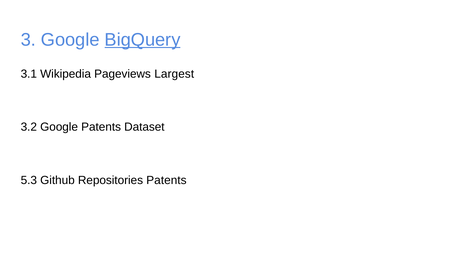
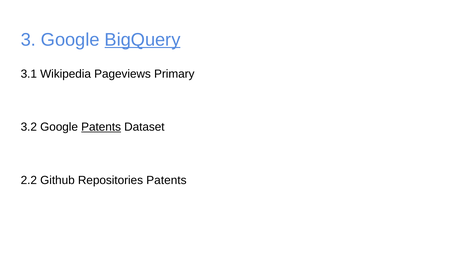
Largest: Largest -> Primary (174, 74)
Patents underline: none -> present (101, 127)
5.3: 5.3 -> 2.2 (29, 180)
